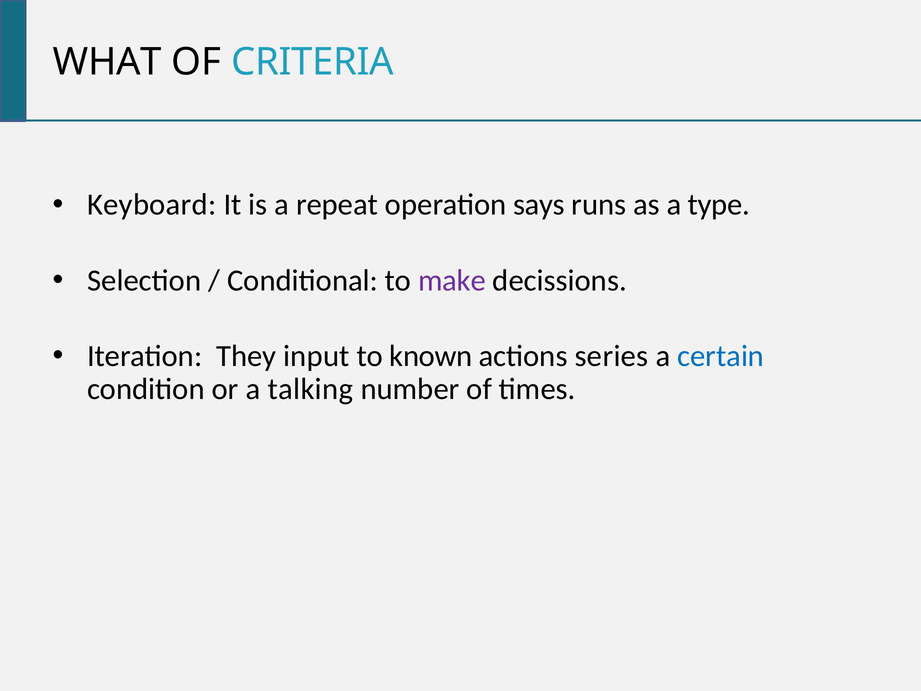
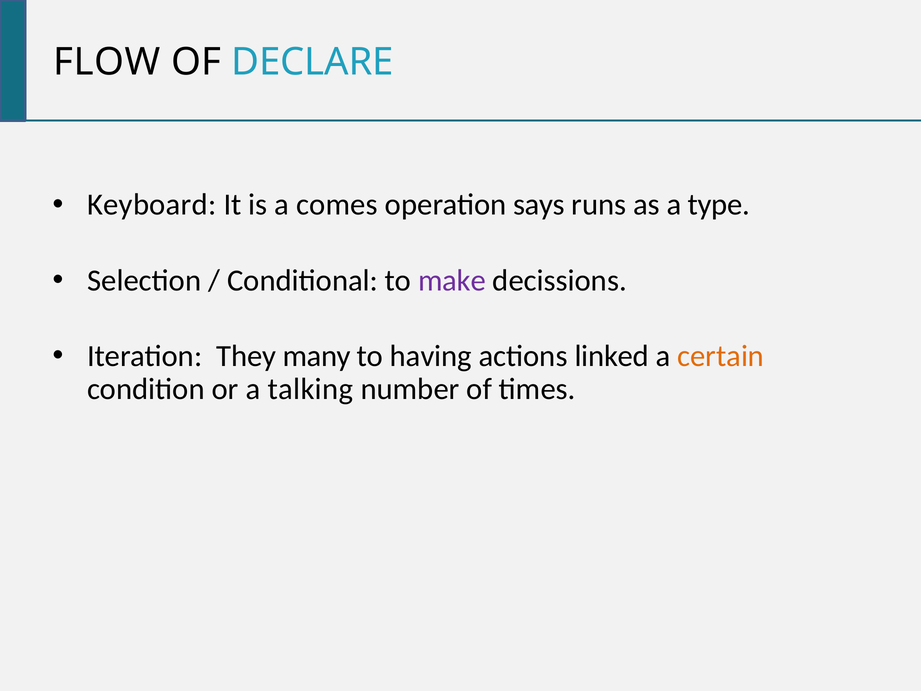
WHAT: WHAT -> FLOW (107, 62)
CRITERIA: CRITERIA -> DECLARE (312, 62)
repeat: repeat -> comes (337, 205)
input: input -> many (317, 356)
known: known -> having (431, 356)
series: series -> linked (612, 356)
certain colour: blue -> orange (721, 356)
